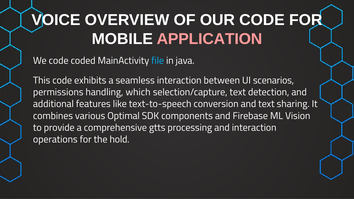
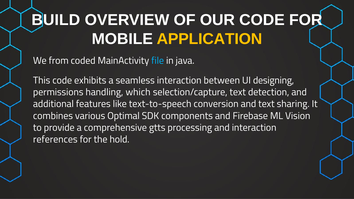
VOICE: VOICE -> BUILD (56, 20)
APPLICATION colour: pink -> yellow (209, 39)
We code: code -> from (59, 61)
scenarios: scenarios -> designing (274, 80)
operations: operations -> references (55, 139)
